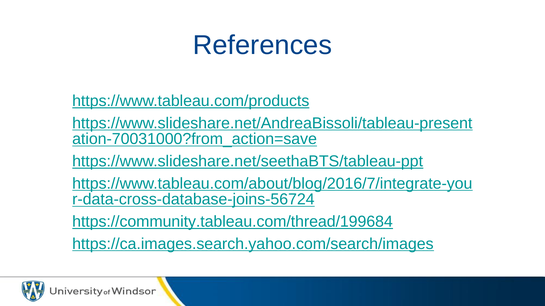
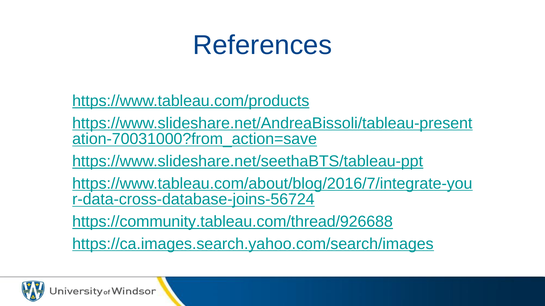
https://community.tableau.com/thread/199684: https://community.tableau.com/thread/199684 -> https://community.tableau.com/thread/926688 (232, 222)
